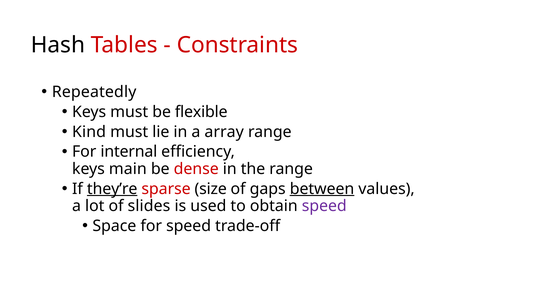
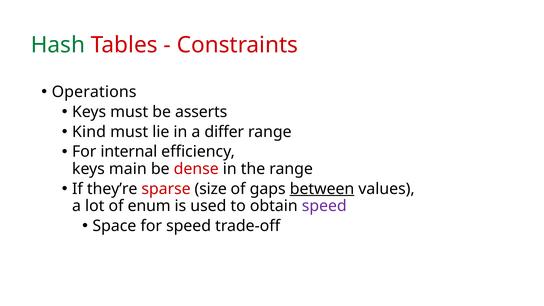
Hash colour: black -> green (58, 45)
Repeatedly: Repeatedly -> Operations (94, 92)
flexible: flexible -> asserts (201, 112)
array: array -> differ (224, 132)
they’re underline: present -> none (112, 189)
slides: slides -> enum (149, 206)
